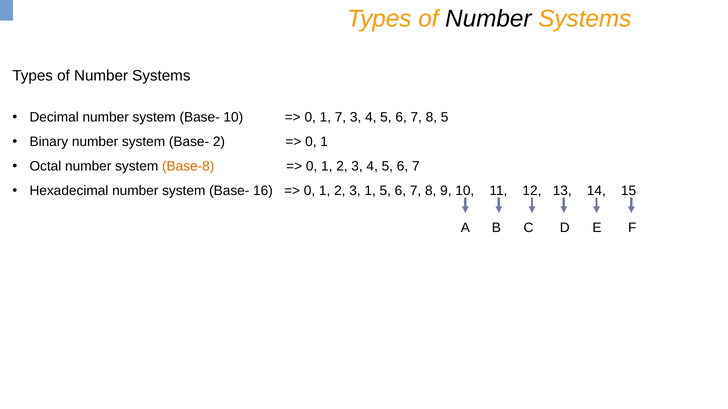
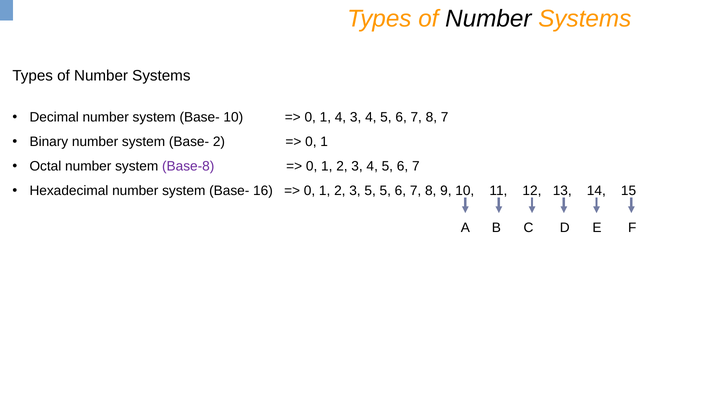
1 7: 7 -> 4 (340, 117)
8 5: 5 -> 7 (445, 117)
Base-8 colour: orange -> purple (188, 167)
3 1: 1 -> 5 (370, 191)
